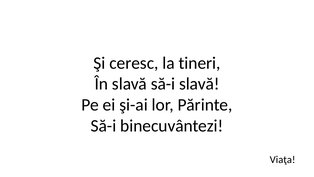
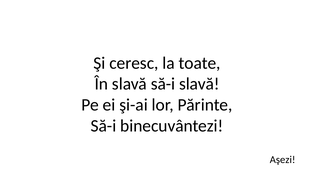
tineri: tineri -> toate (200, 63)
Viaţa: Viaţa -> Aşezi (283, 159)
